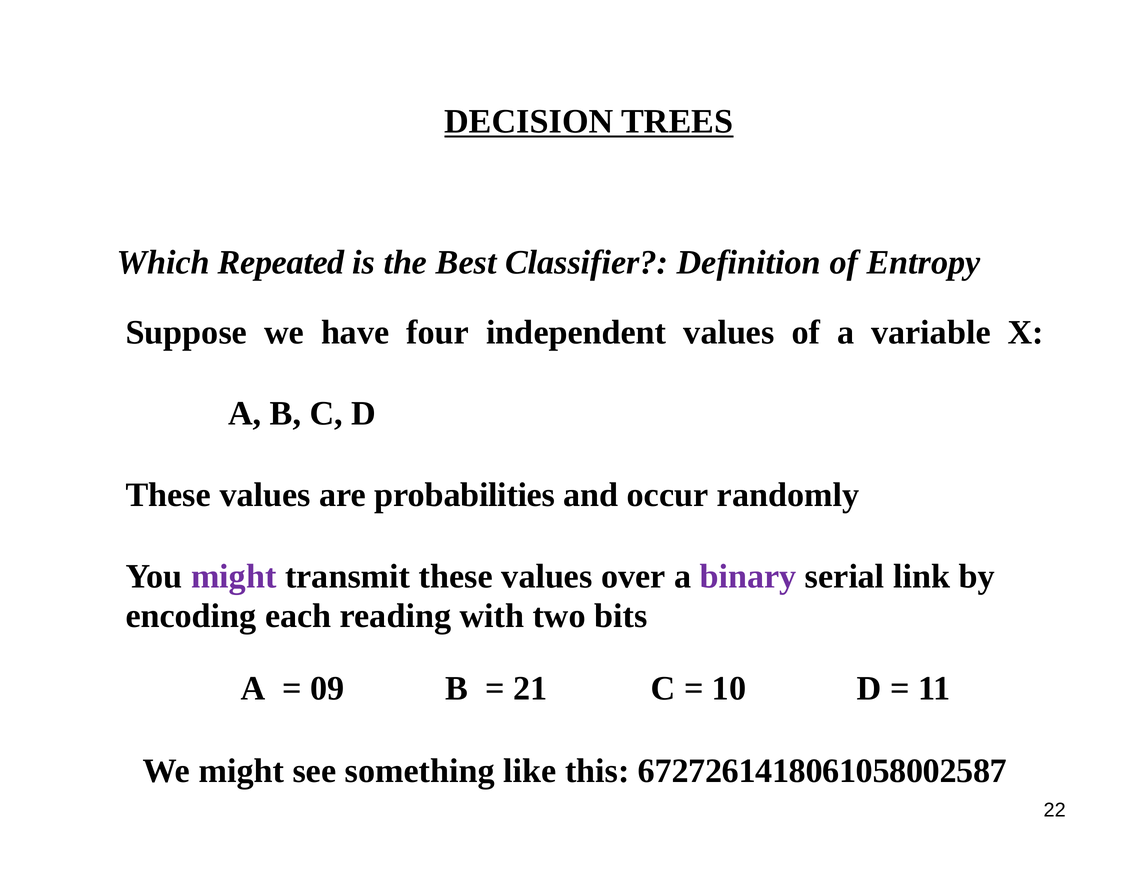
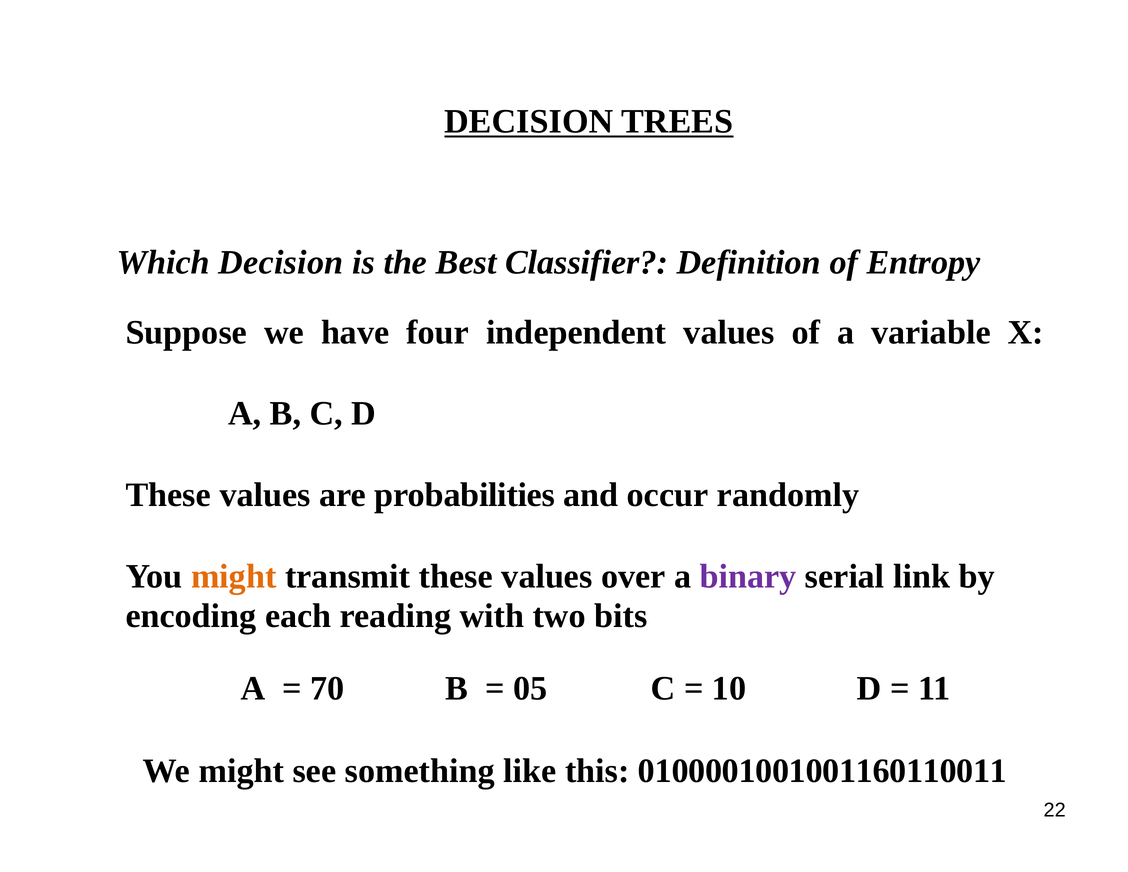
Which Repeated: Repeated -> Decision (281, 262)
might colour: purple -> orange (234, 576)
09: 09 -> 70 (327, 688)
21: 21 -> 05 (530, 688)
6727261418061058002587: 6727261418061058002587 -> 0100001001001160110011 (822, 771)
